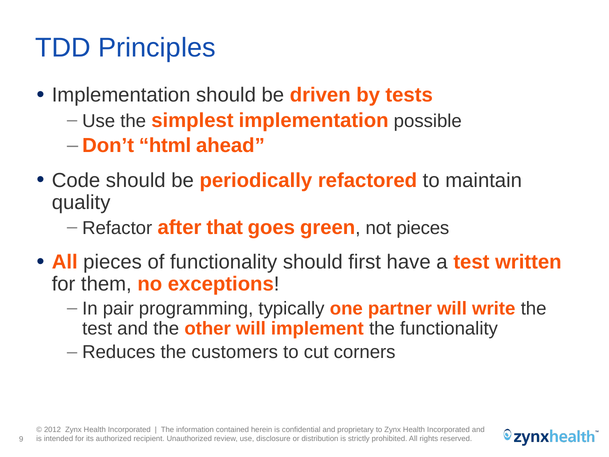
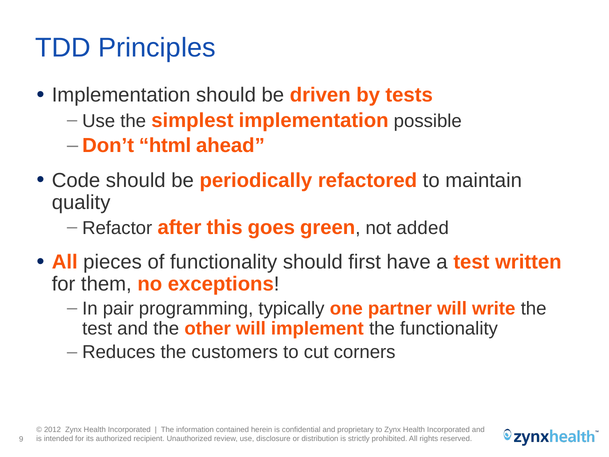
that: that -> this (225, 227)
not pieces: pieces -> added (423, 228)
